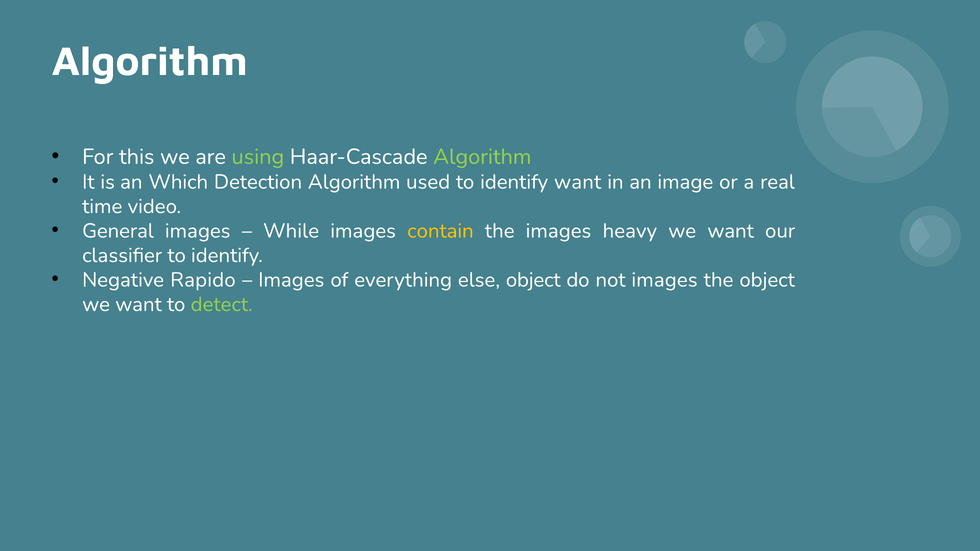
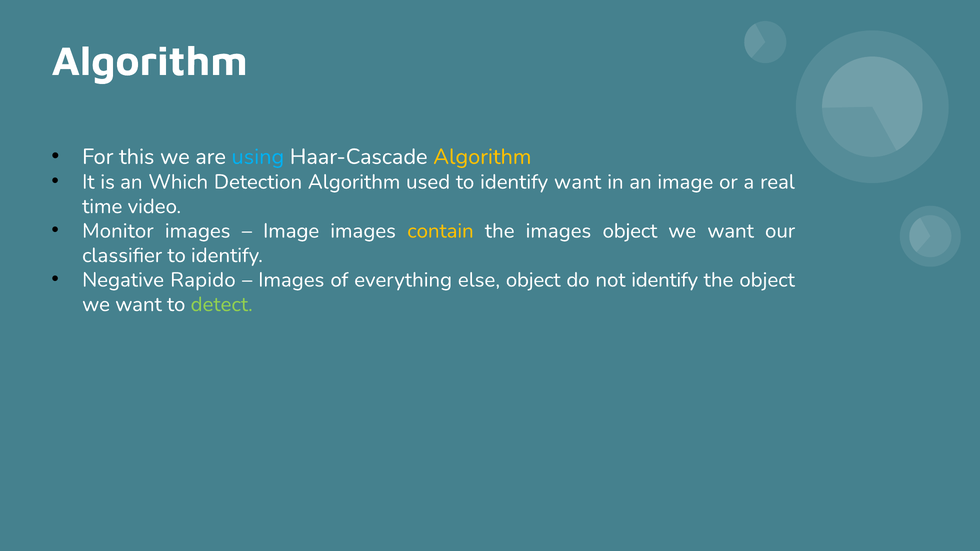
using colour: light green -> light blue (258, 157)
Algorithm colour: light green -> yellow (482, 157)
General: General -> Monitor (118, 231)
While: While -> Image (291, 231)
images heavy: heavy -> object (630, 231)
not images: images -> identify (665, 280)
